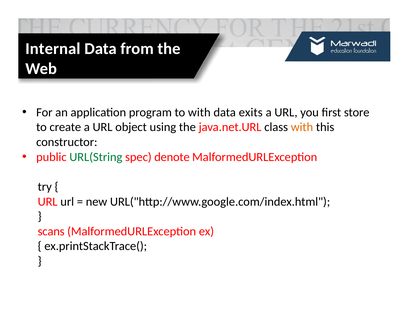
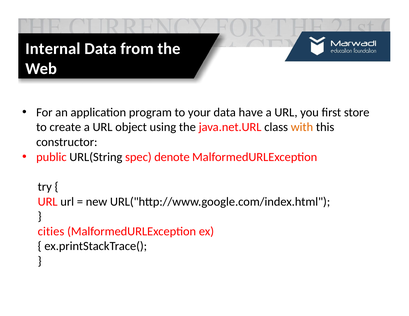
to with: with -> your (199, 112)
exits: exits -> have (251, 112)
URL(String colour: green -> black (96, 157)
scans: scans -> cities (51, 231)
